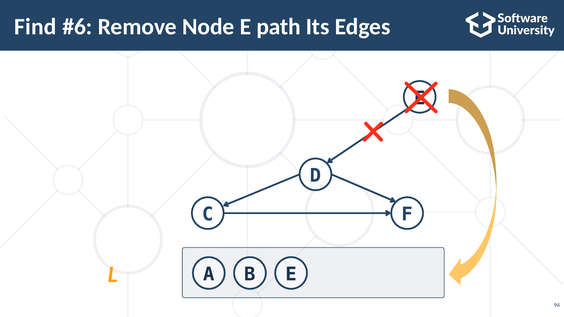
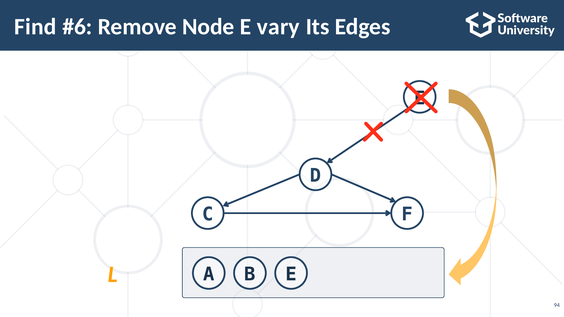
path: path -> vary (278, 27)
